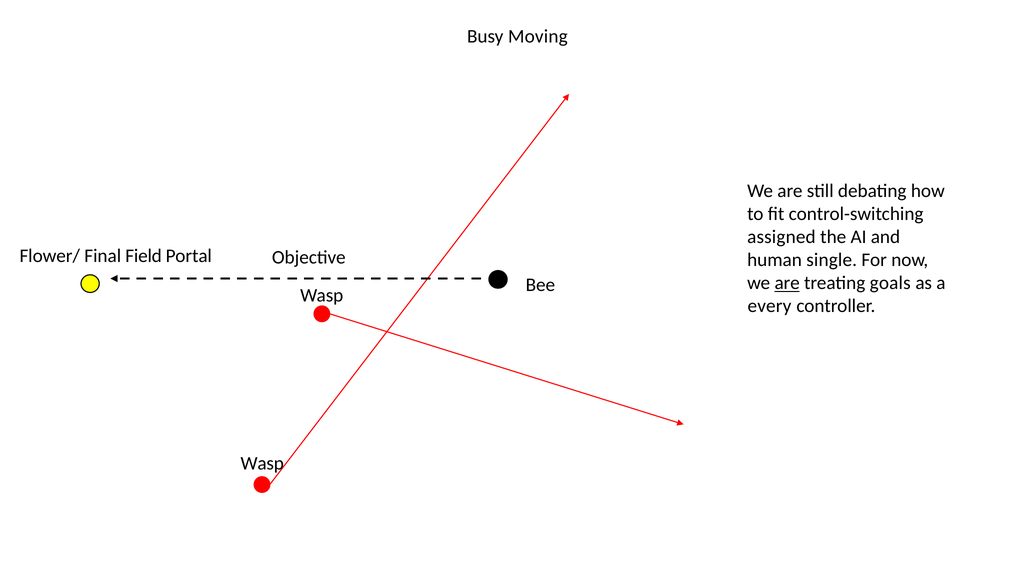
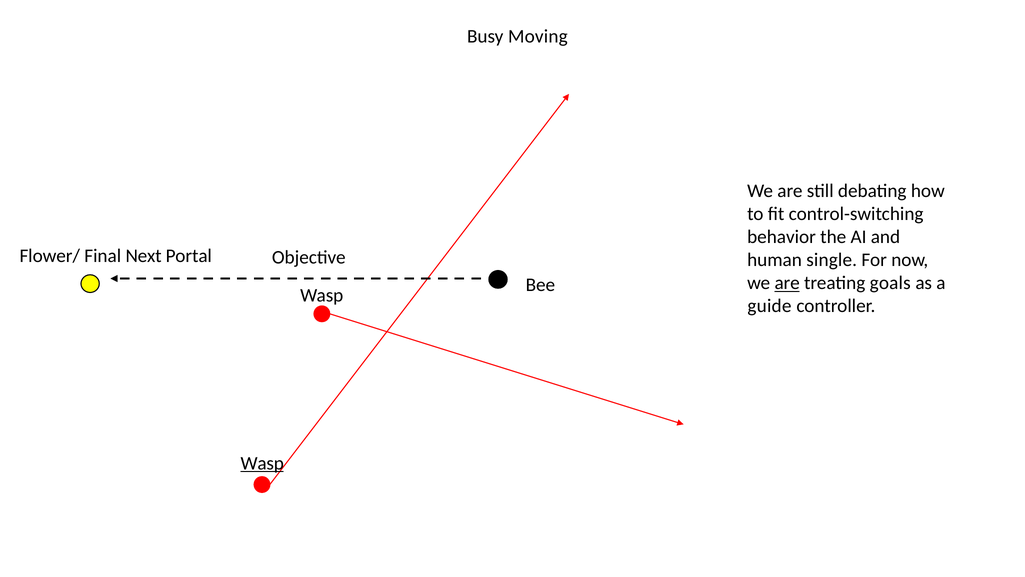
assigned: assigned -> behavior (782, 237)
Field: Field -> Next (144, 256)
every: every -> guide (769, 306)
Wasp underline: none -> present (262, 463)
